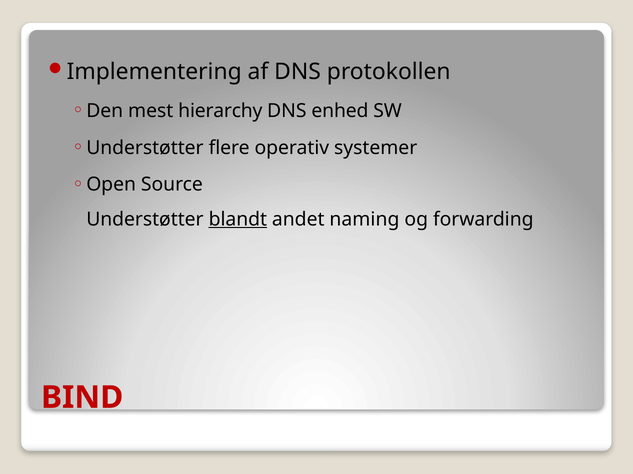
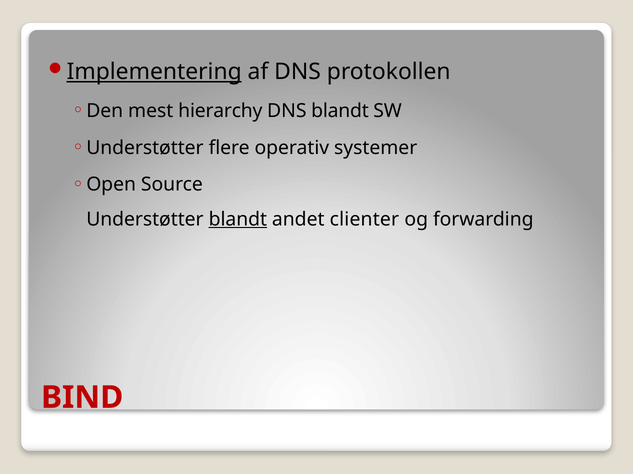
Implementering underline: none -> present (154, 72)
DNS enhed: enhed -> blandt (340, 111)
naming: naming -> clienter (364, 220)
